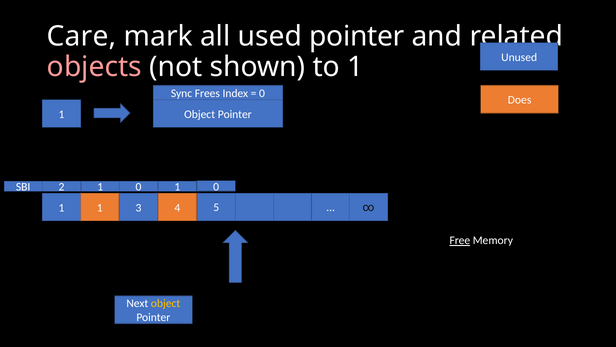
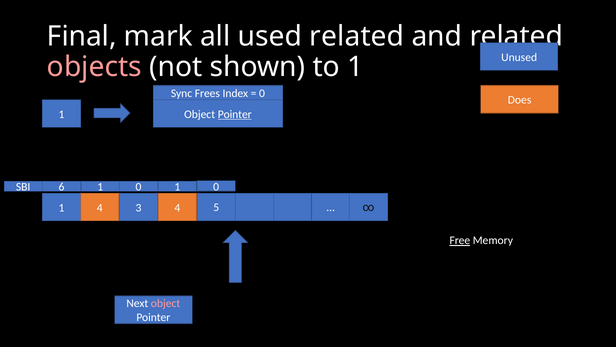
Care: Care -> Final (82, 37)
used pointer: pointer -> related (357, 37)
Pointer underline: none -> present (235, 114)
2: 2 -> 6 (61, 187)
1: 1 -> 4 (100, 207)
object colour: yellow -> pink (166, 303)
